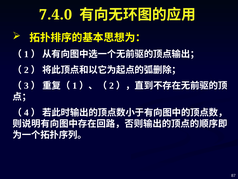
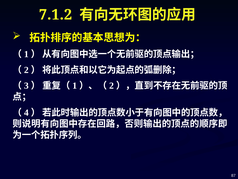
7.4.0: 7.4.0 -> 7.1.2 (55, 15)
